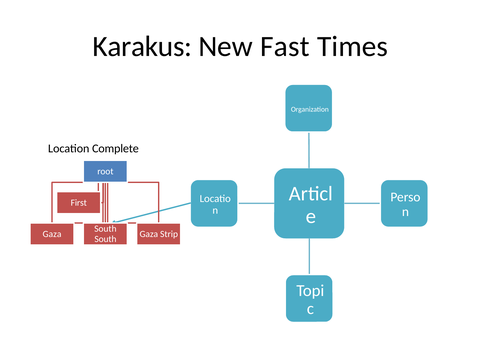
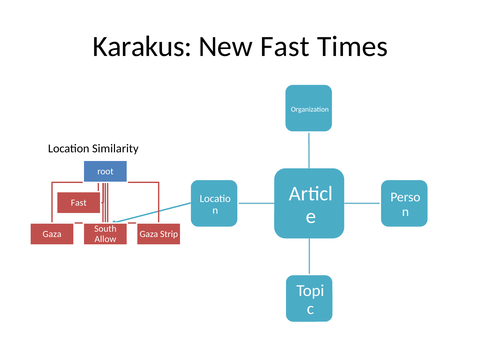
Complete: Complete -> Similarity (115, 148)
First: First -> Fast (79, 202)
South: South -> Allow (105, 239)
